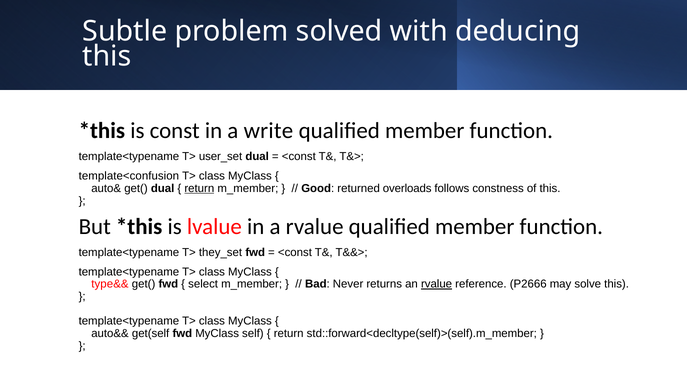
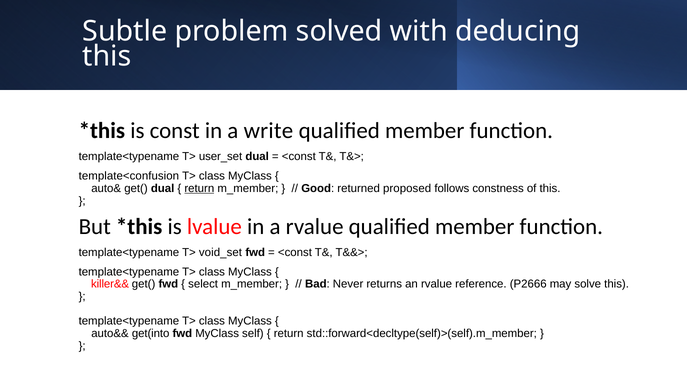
overloads: overloads -> proposed (407, 188)
they_set: they_set -> void_set (220, 252)
type&&: type&& -> killer&& (110, 284)
rvalue underline: present -> none (437, 284)
get(self: get(self -> get(into (151, 333)
